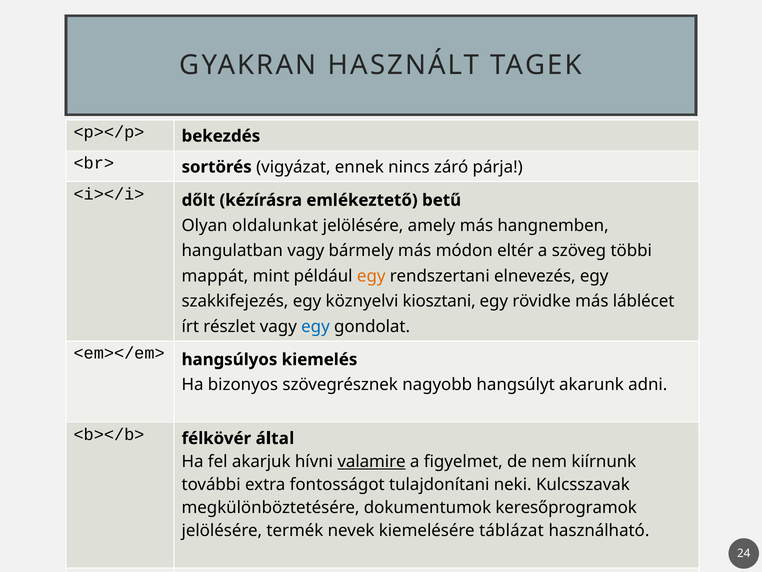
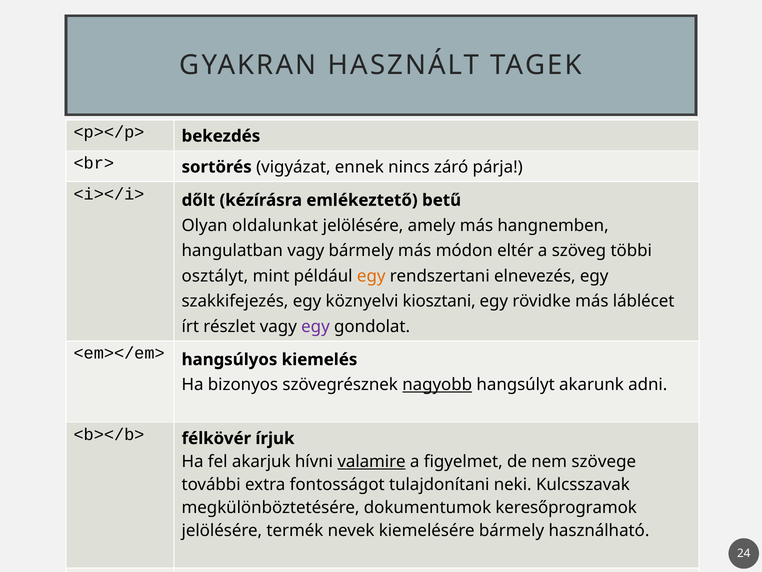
mappát: mappát -> osztályt (215, 276)
egy colour: blue -> purple (315, 326)
nagyobb underline: none -> present (437, 385)
által: által -> írjuk (275, 438)
kiírnunk: kiírnunk -> szövege (604, 461)
kiemelésére táblázat: táblázat -> bármely (512, 530)
